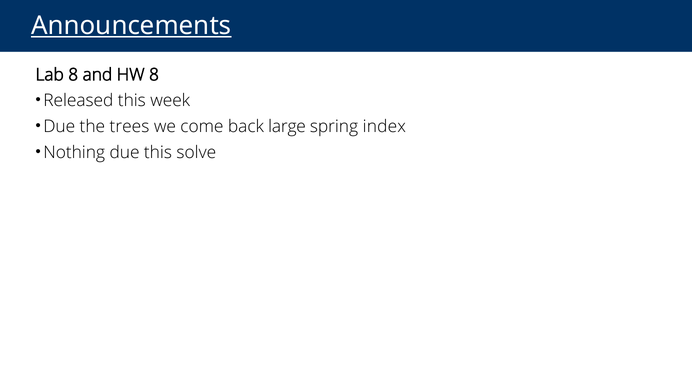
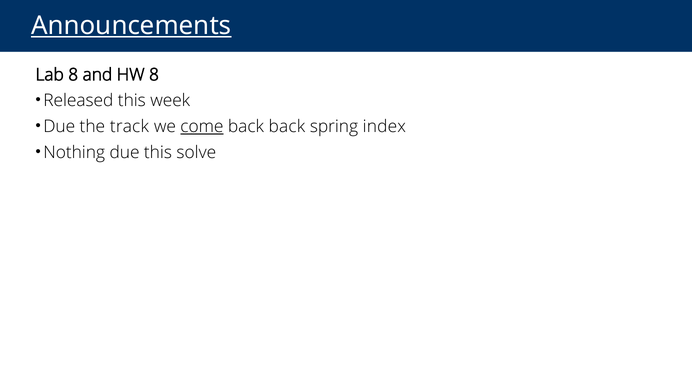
trees: trees -> track (129, 127)
come underline: none -> present (202, 127)
back large: large -> back (287, 127)
